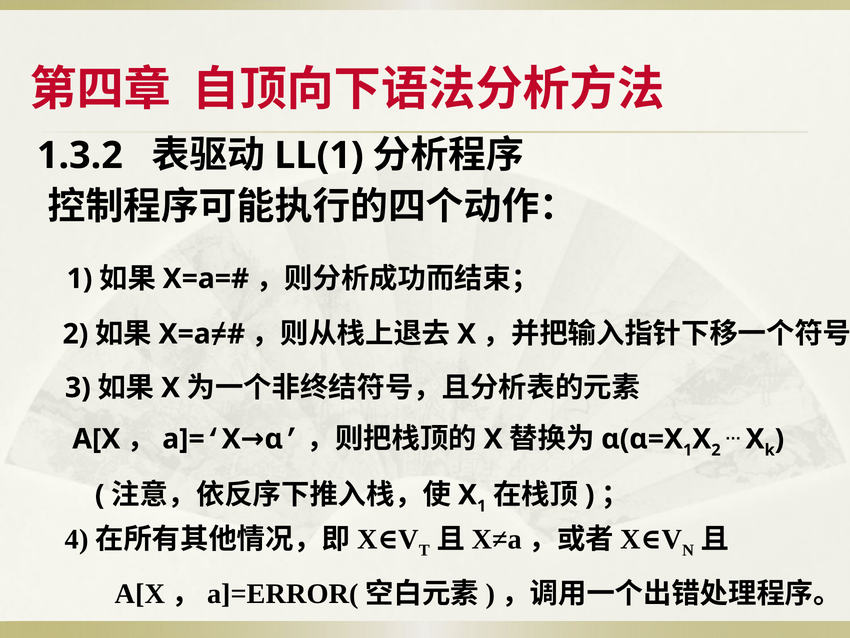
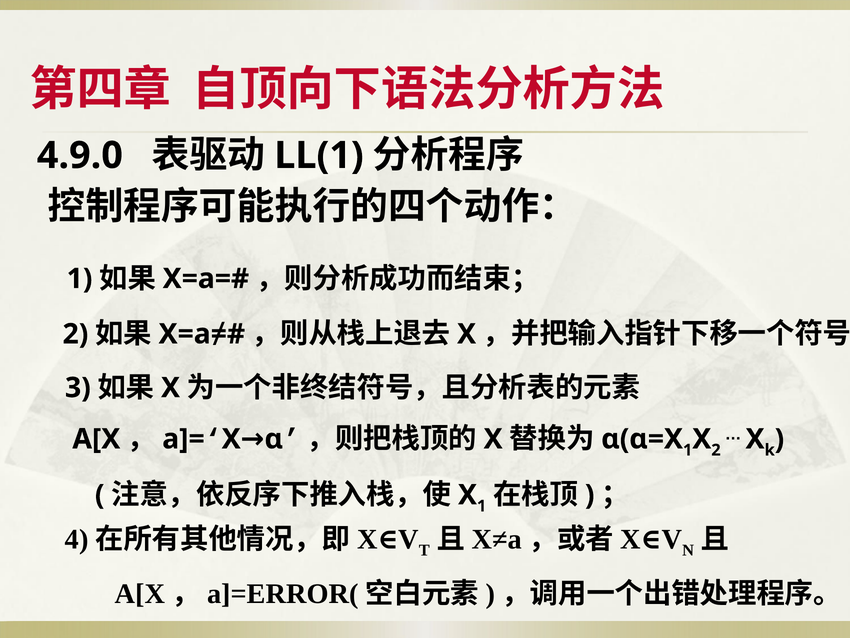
1.3.2: 1.3.2 -> 4.9.0 (80, 155)
